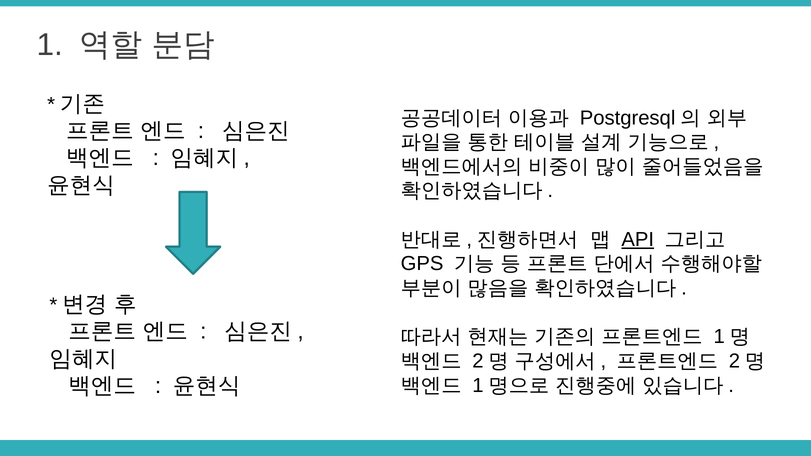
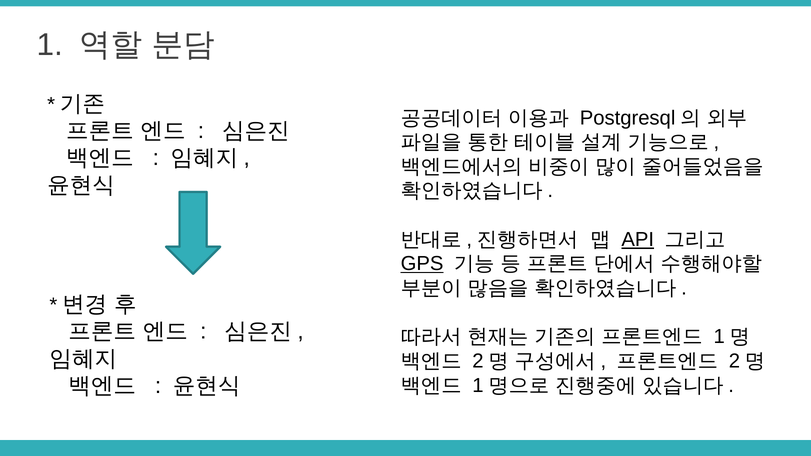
GPS underline: none -> present (422, 264)
